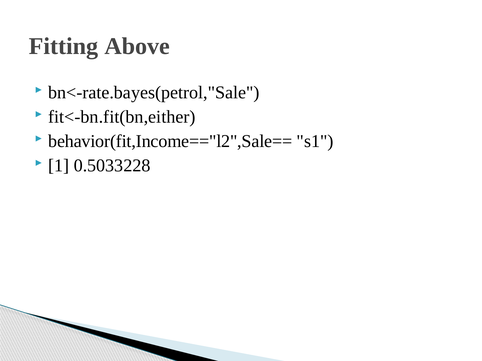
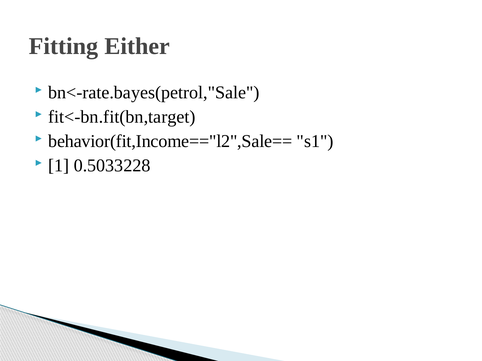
Above: Above -> Either (137, 46)
fit<-bn.fit(bn,either: fit<-bn.fit(bn,either -> fit<-bn.fit(bn,target (122, 117)
